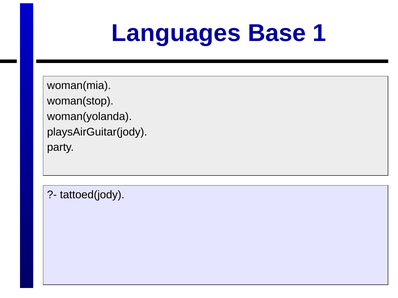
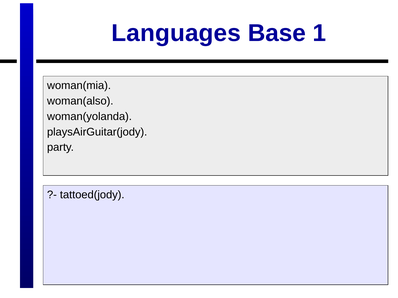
woman(stop: woman(stop -> woman(also (80, 101)
